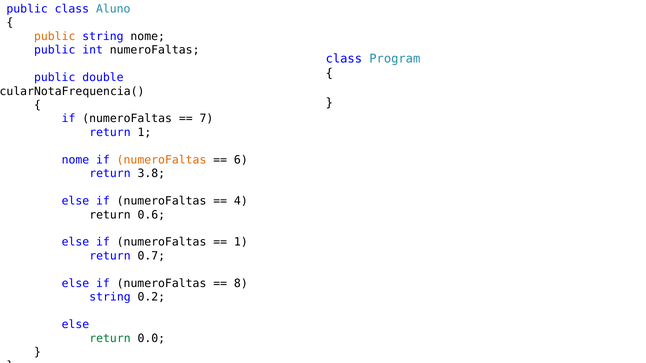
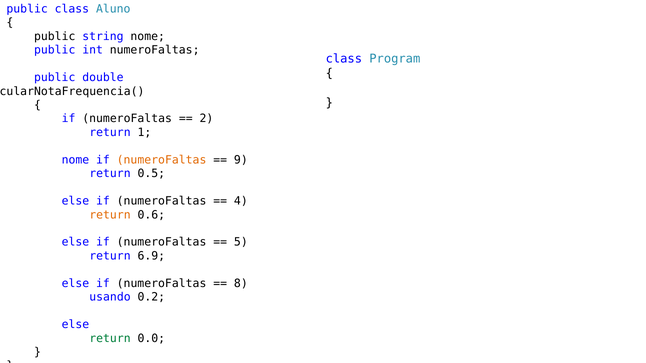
public colour: orange -> black (55, 36)
7: 7 -> 2 (206, 119)
6: 6 -> 9 (241, 160)
3.8: 3.8 -> 0.5 (151, 174)
return colour: black -> orange (110, 215)
1: 1 -> 5 (241, 242)
0.7: 0.7 -> 6.9 (151, 256)
string: string -> usando (110, 297)
